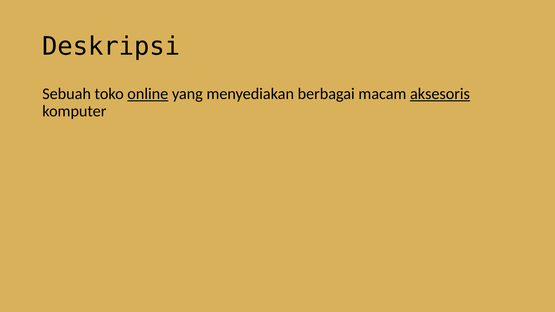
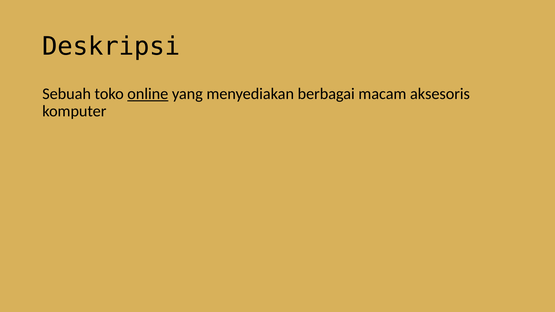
aksesoris underline: present -> none (440, 94)
